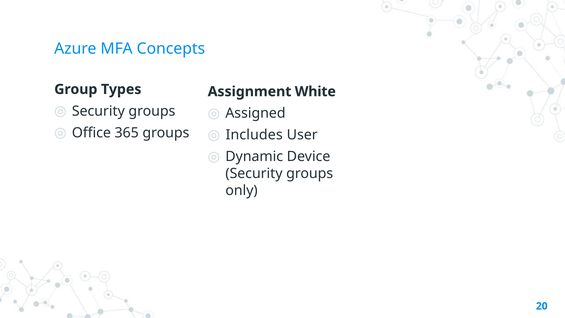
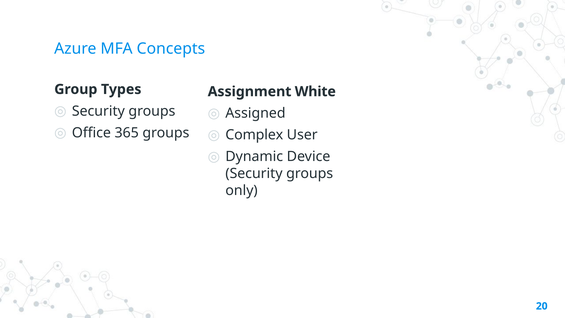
Includes: Includes -> Complex (254, 135)
